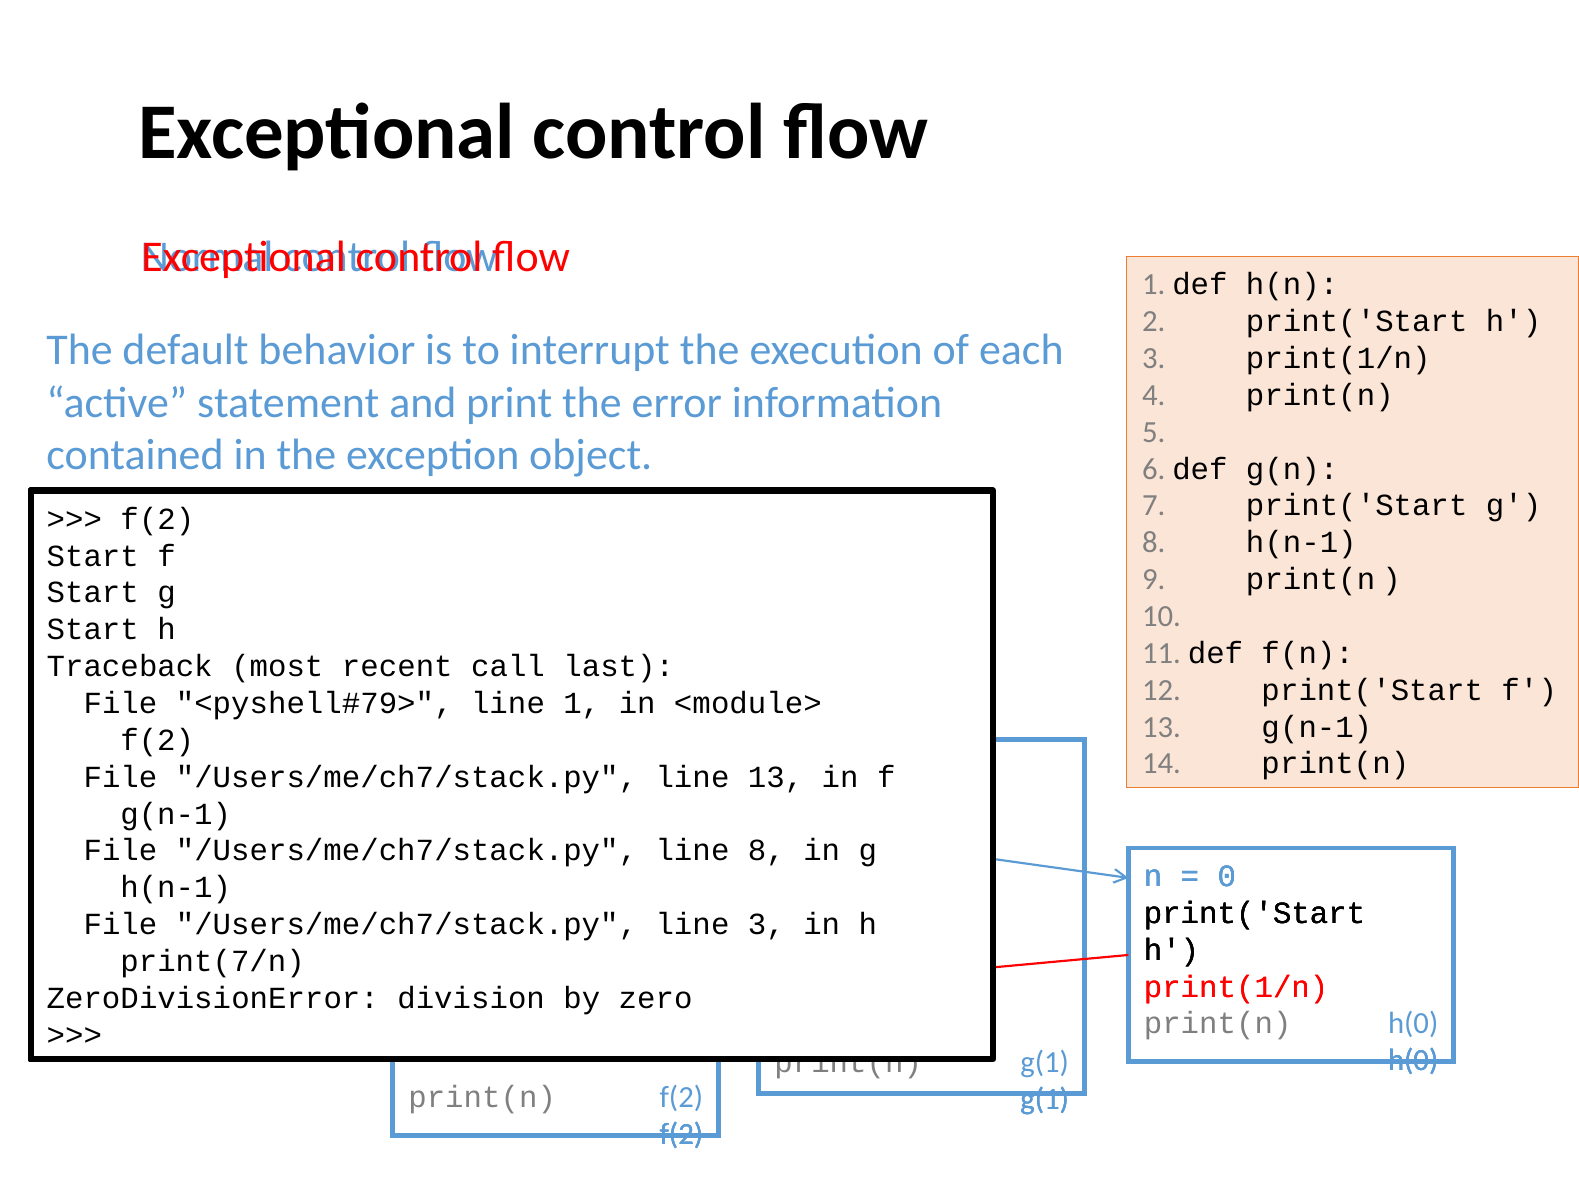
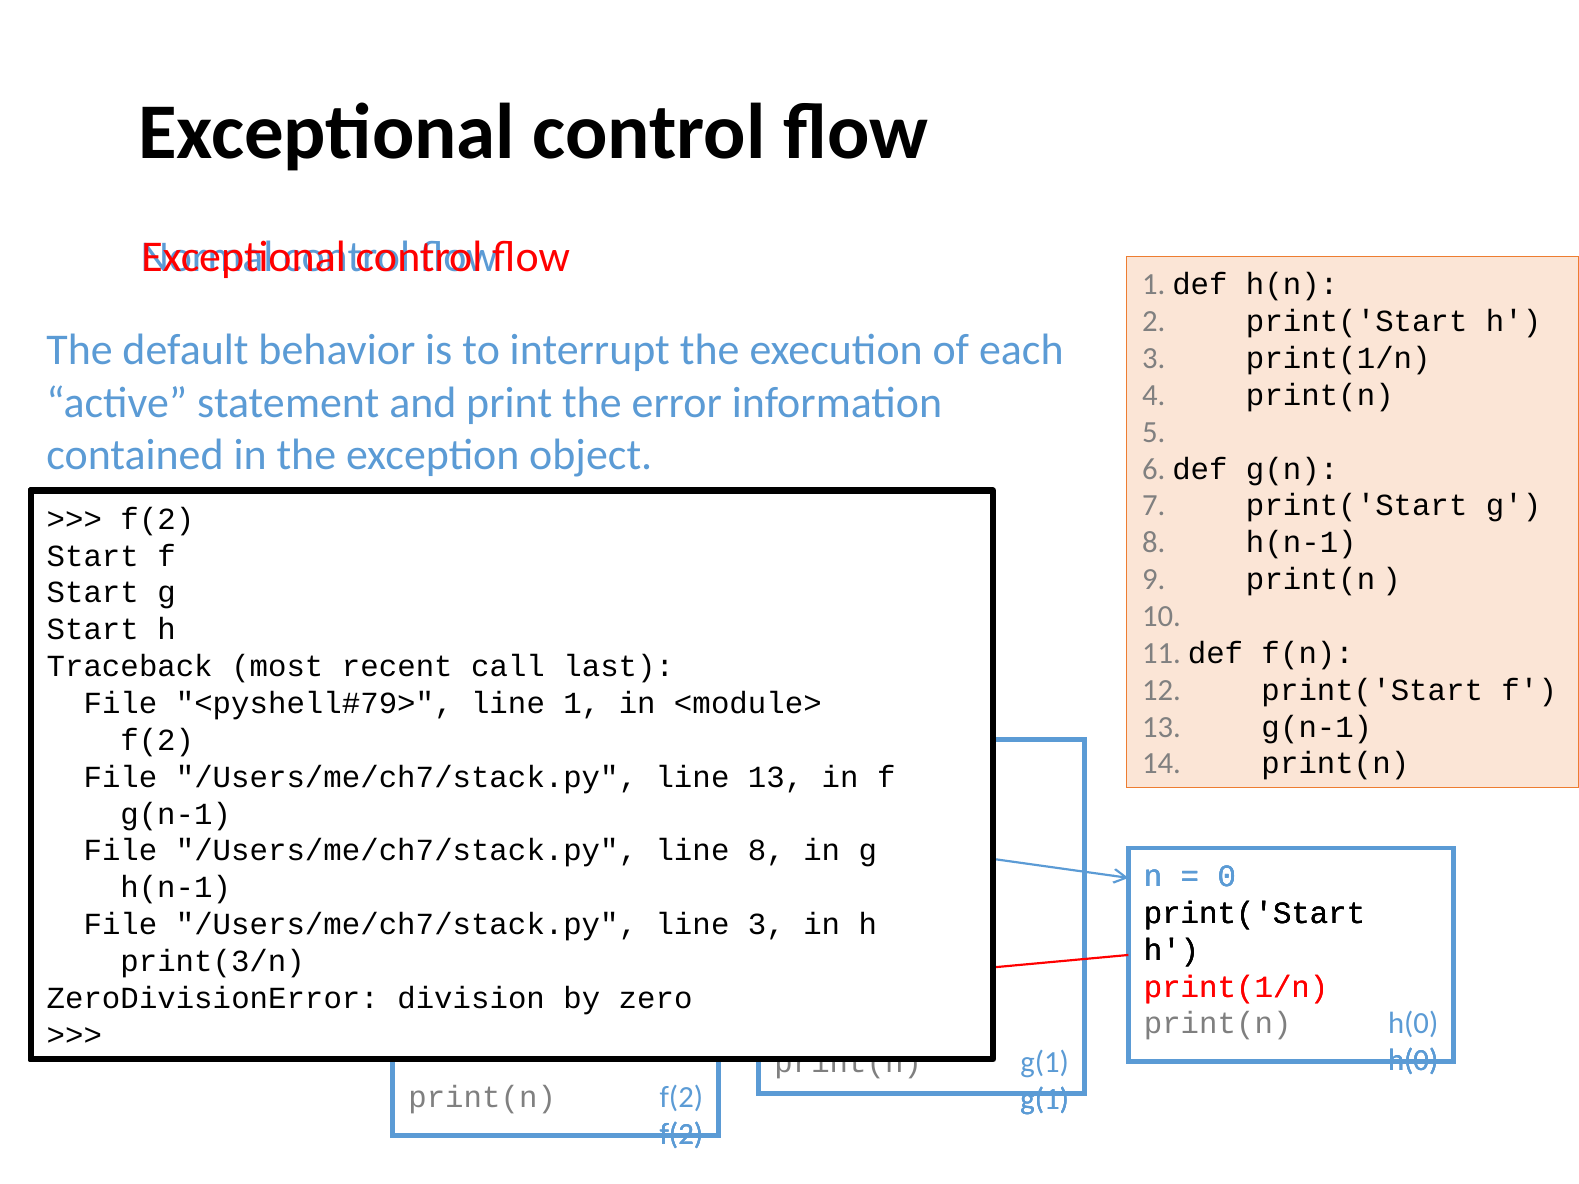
print(7/n: print(7/n -> print(3/n (213, 962)
